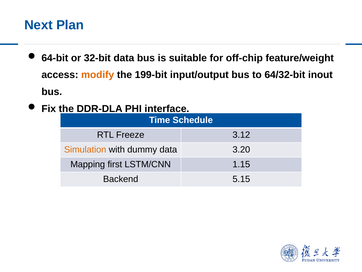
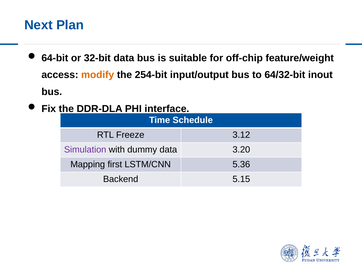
199-bit: 199-bit -> 254-bit (151, 75)
Simulation colour: orange -> purple (85, 149)
1.15: 1.15 -> 5.36 (241, 164)
